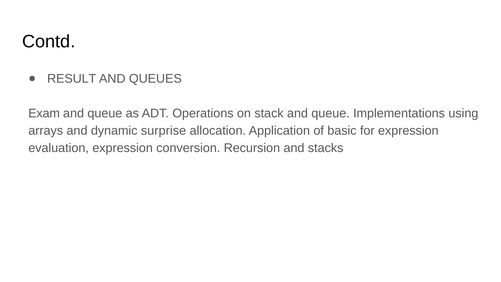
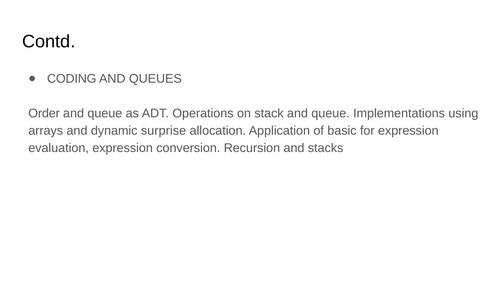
RESULT: RESULT -> CODING (72, 79)
Exam: Exam -> Order (44, 113)
